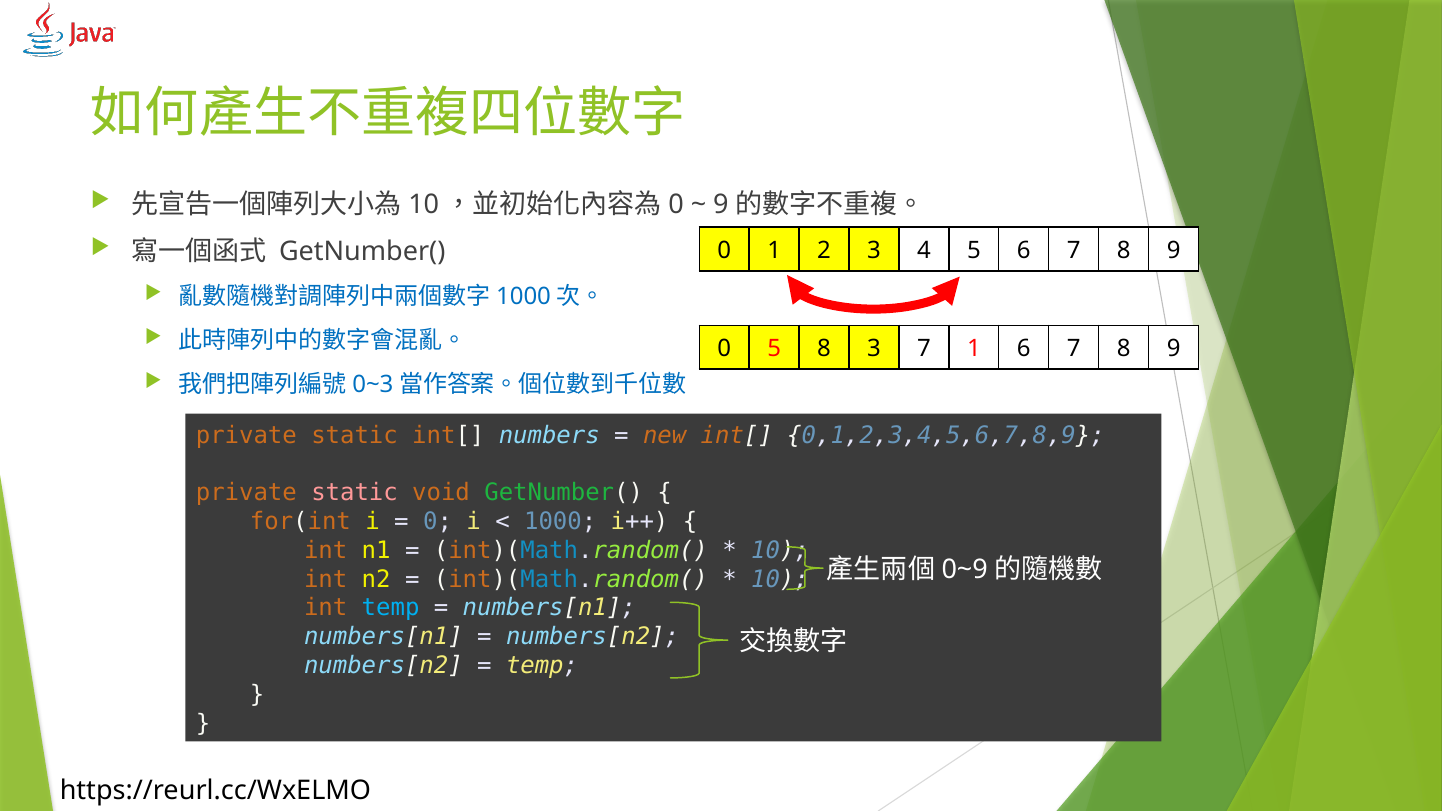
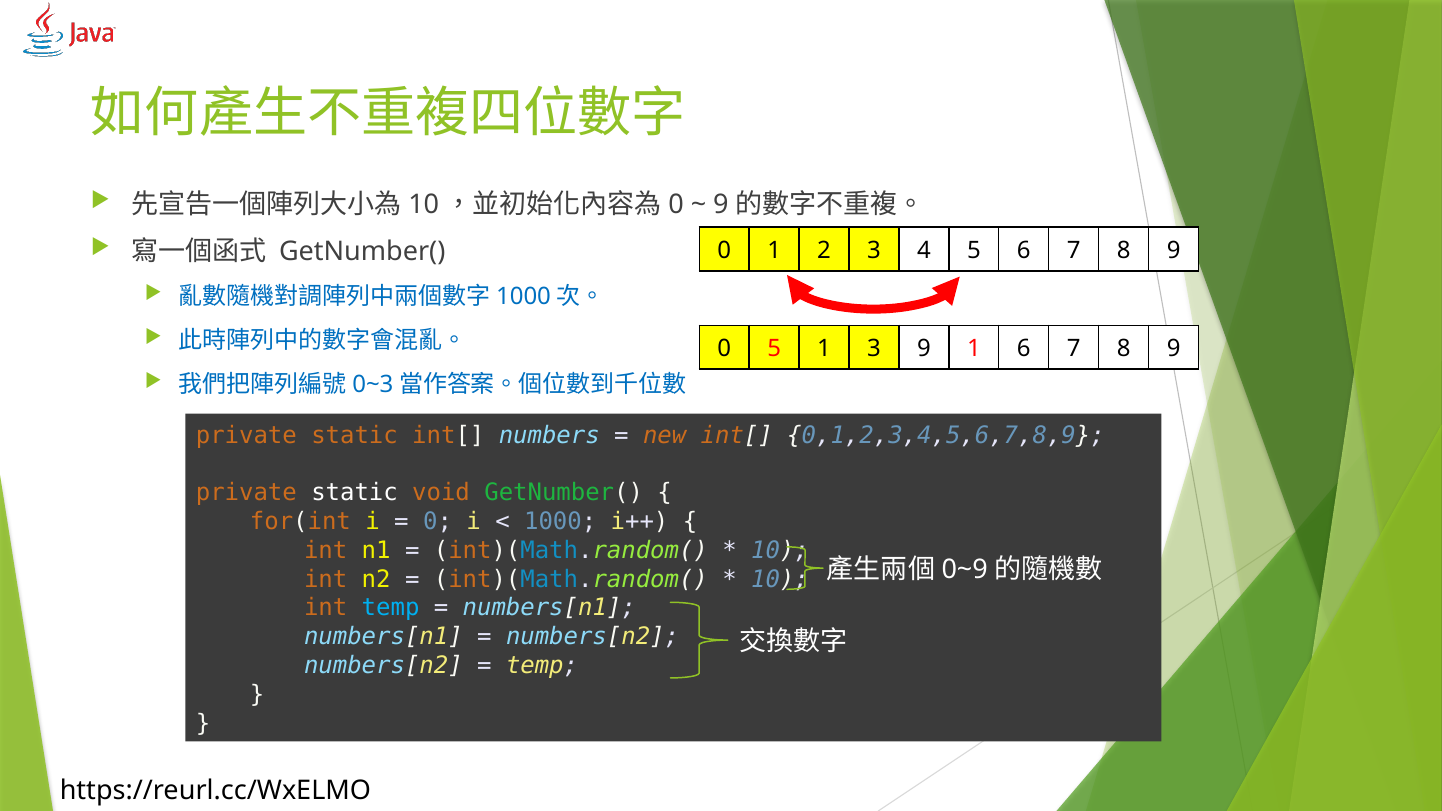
5 8: 8 -> 1 (824, 348)
3 7: 7 -> 9 (924, 348)
static colour: pink -> white (355, 493)
